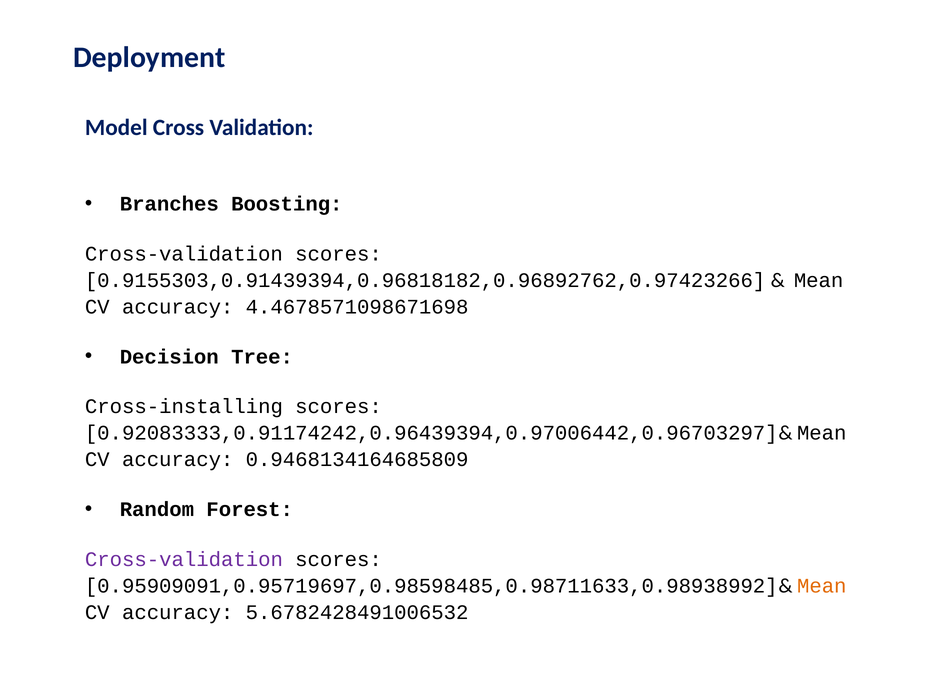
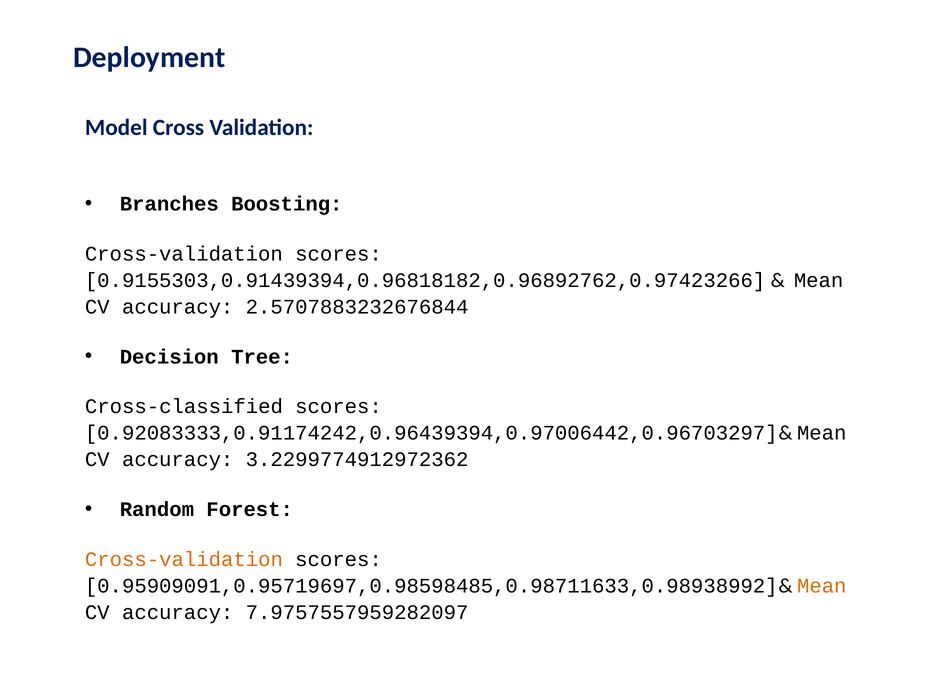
4.4678571098671698: 4.4678571098671698 -> 2.5707883232676844 (357, 307)
Cross-installing: Cross-installing -> Cross-classified (184, 407)
0.9468134164685809: 0.9468134164685809 -> 3.2299774912972362 (357, 460)
Cross-validation colour: purple -> orange (184, 559)
5.6782428491006532: 5.6782428491006532 -> 7.9757557959282097 (357, 613)
